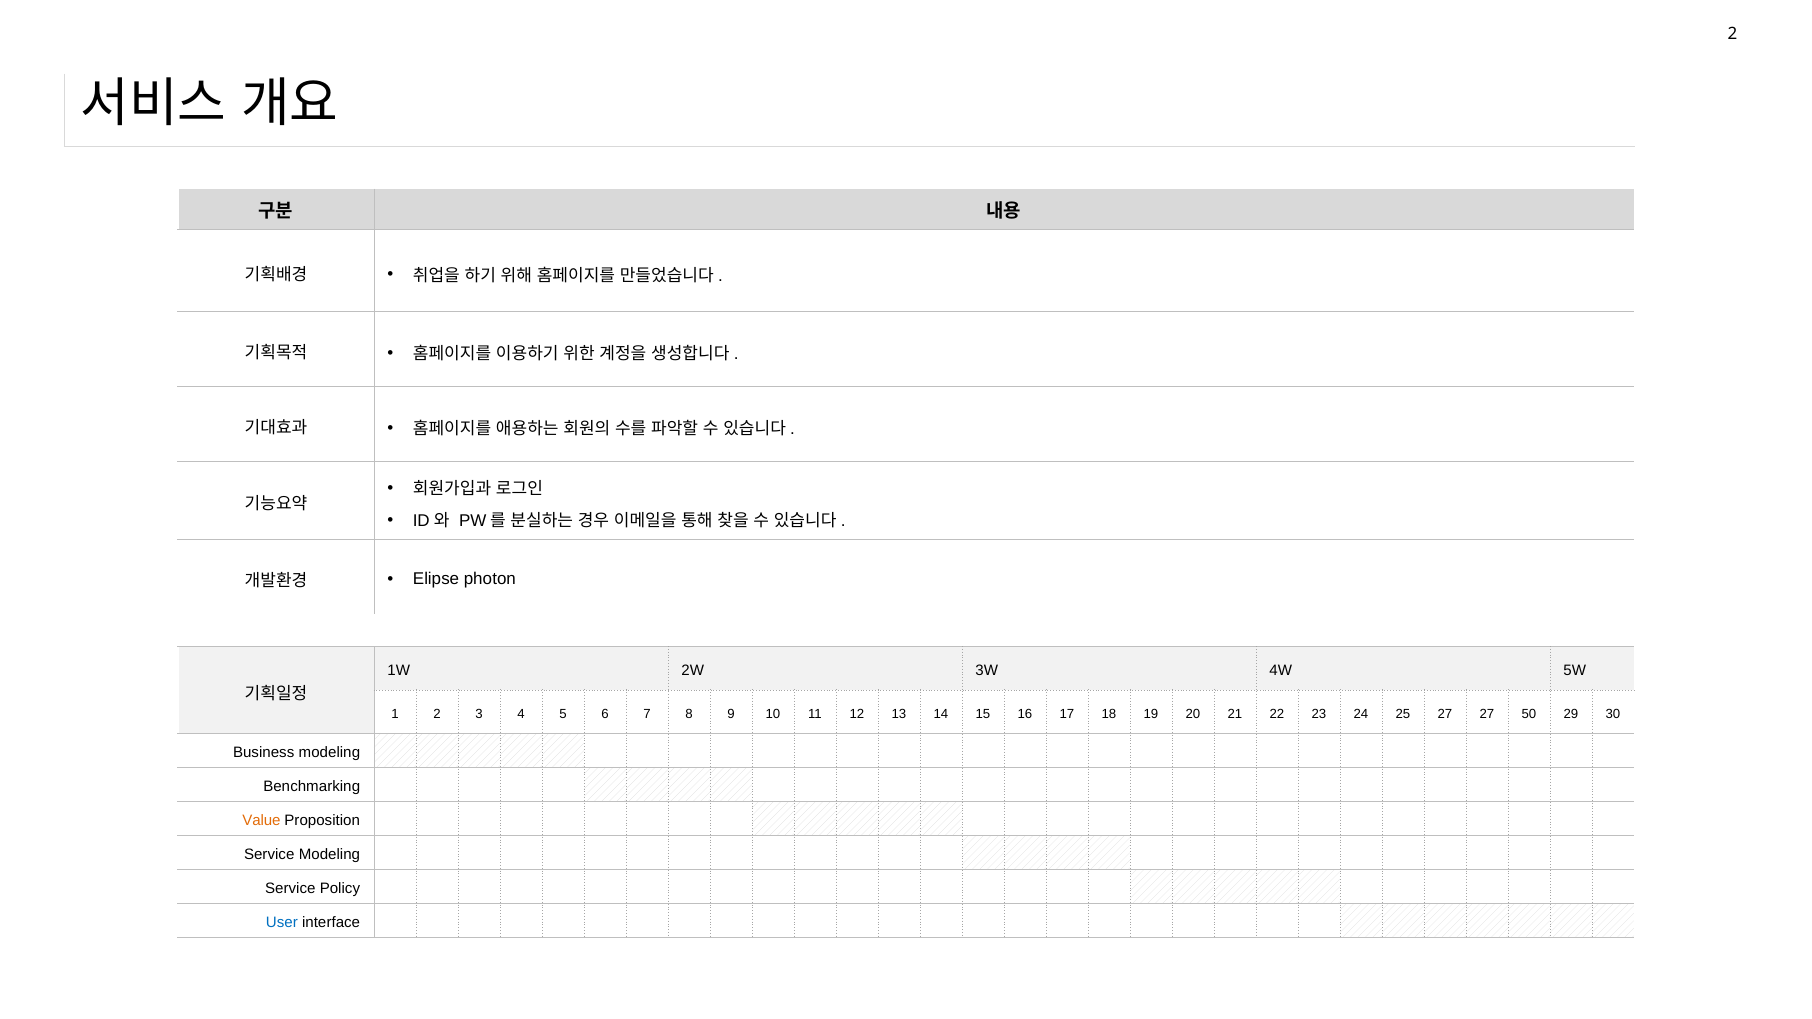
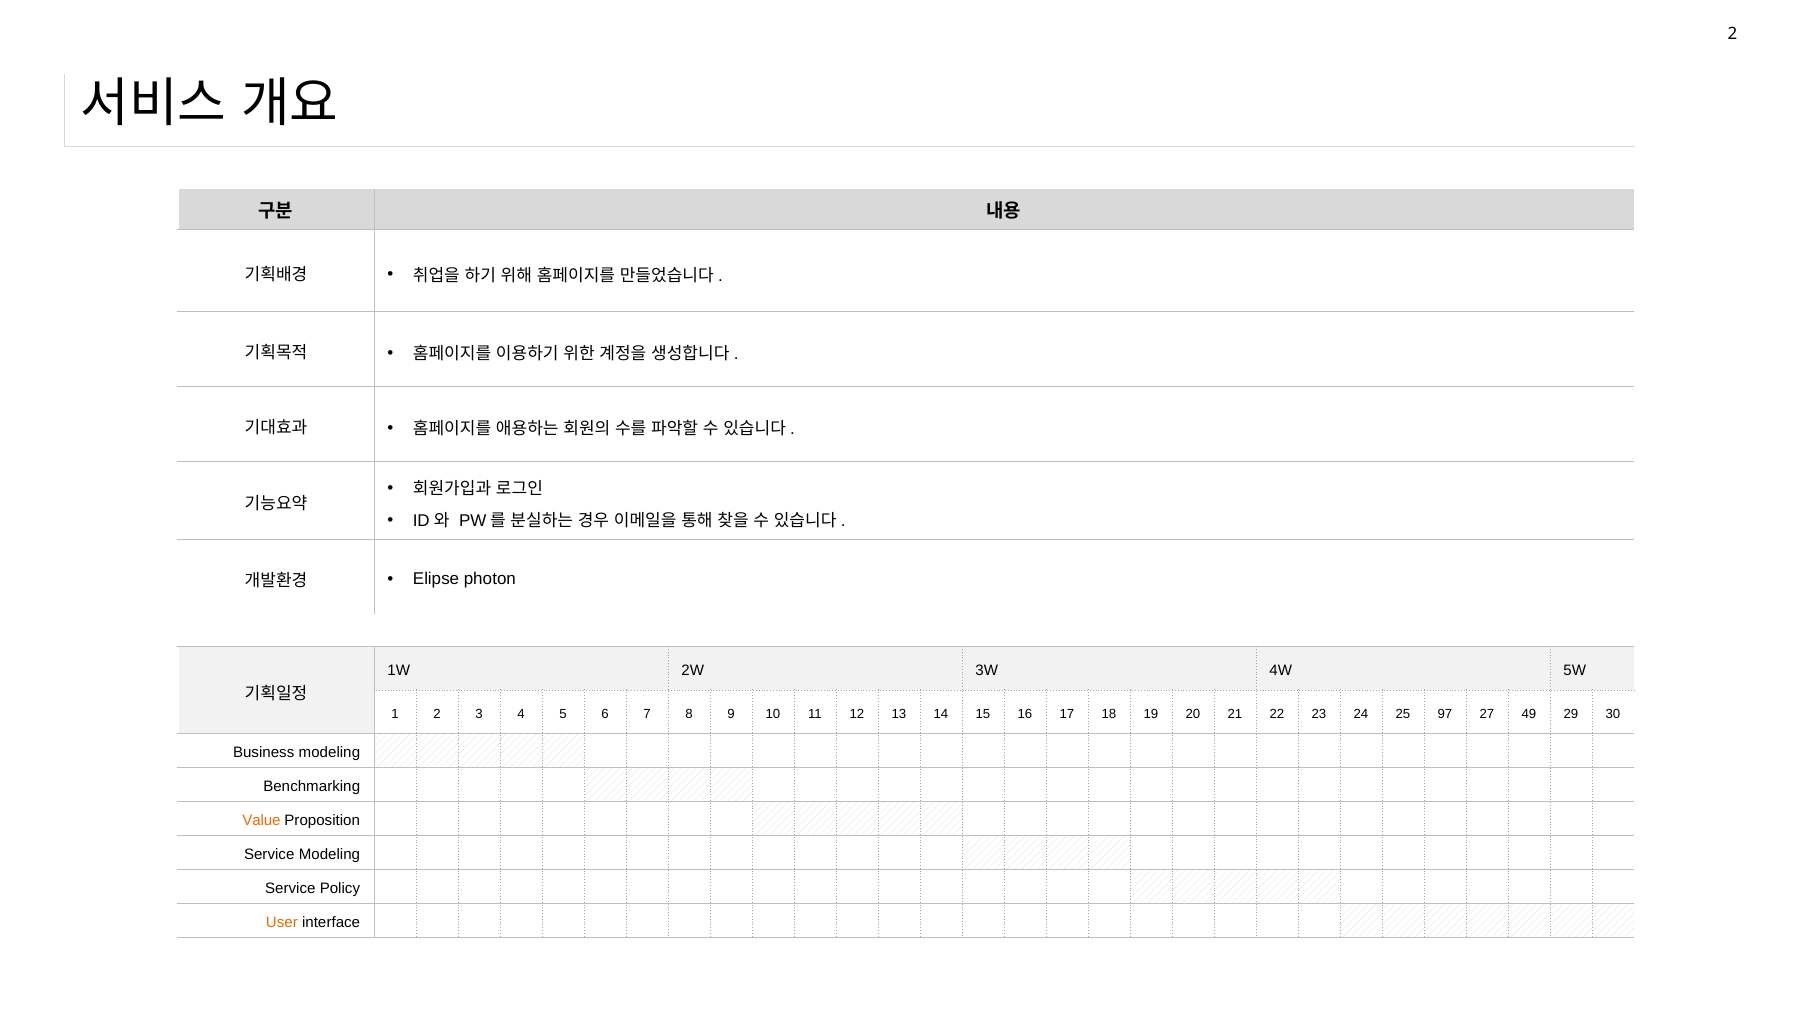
25 27: 27 -> 97 (1445, 714)
50: 50 -> 49 (1529, 714)
User colour: blue -> orange (282, 922)
